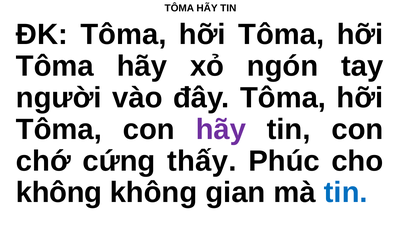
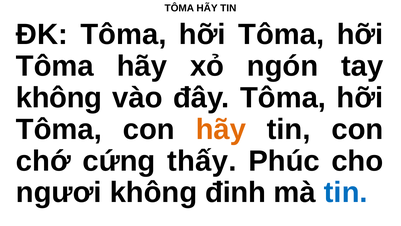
người: người -> không (59, 98)
hãy colour: purple -> orange (221, 129)
không: không -> ngươi (59, 192)
gian: gian -> đinh (236, 192)
